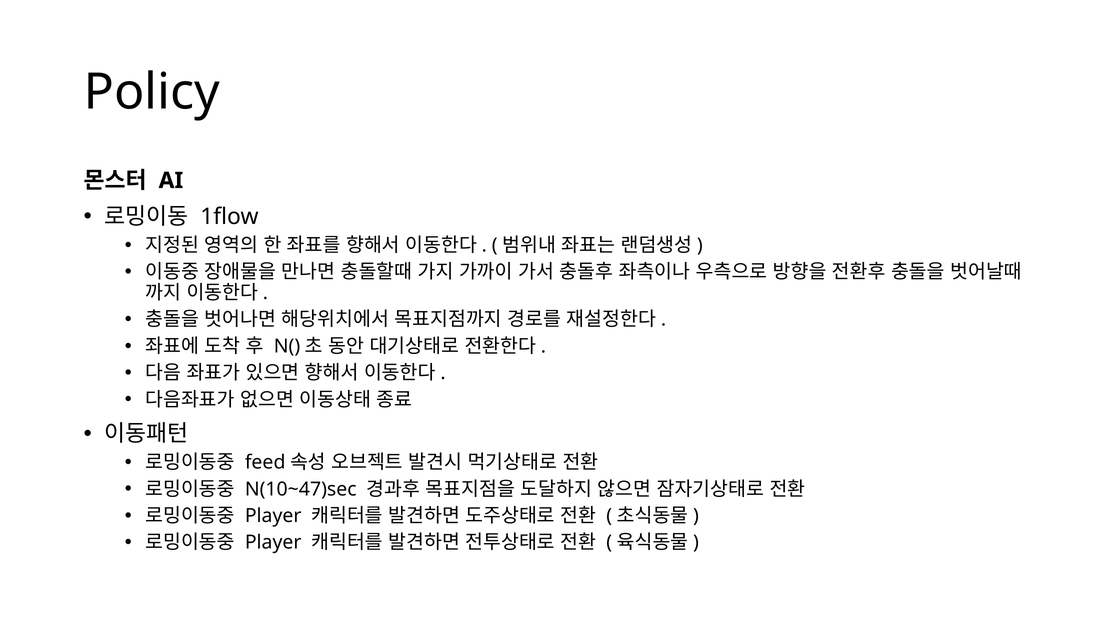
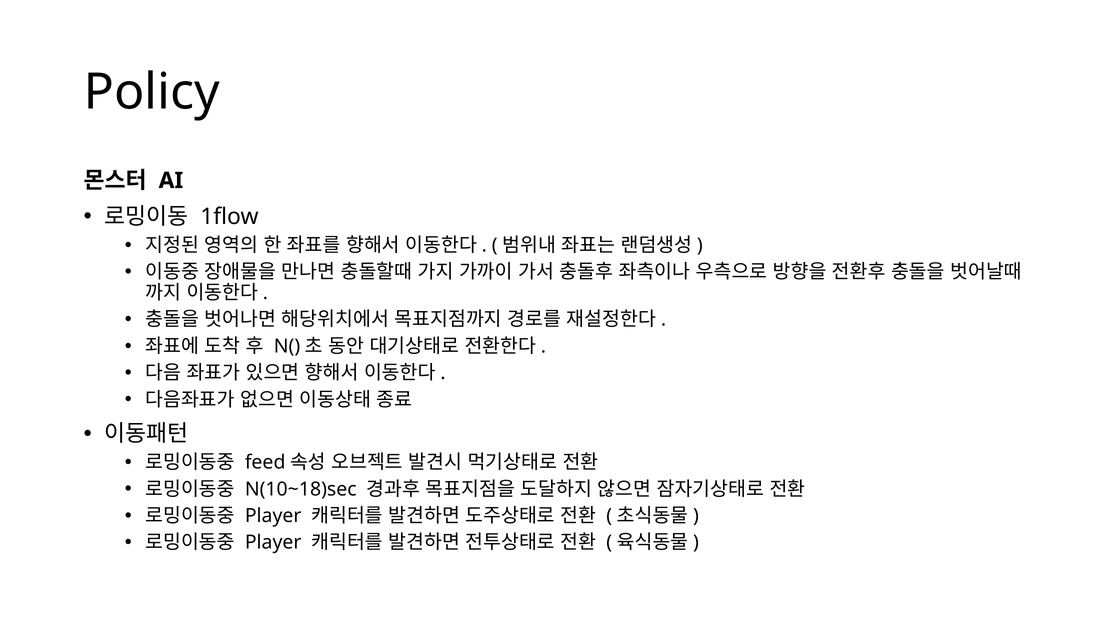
N(10~47)sec: N(10~47)sec -> N(10~18)sec (301, 489)
